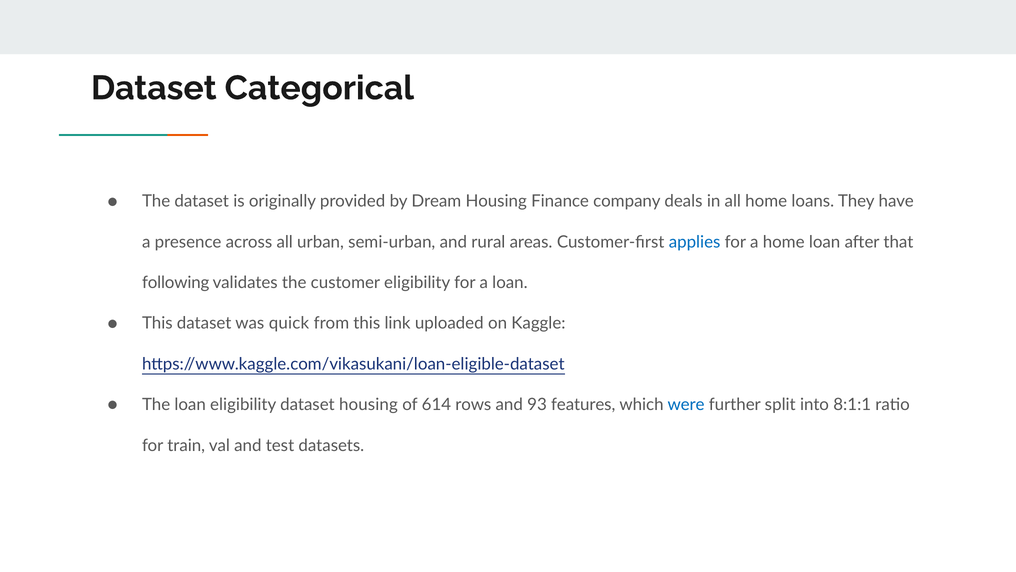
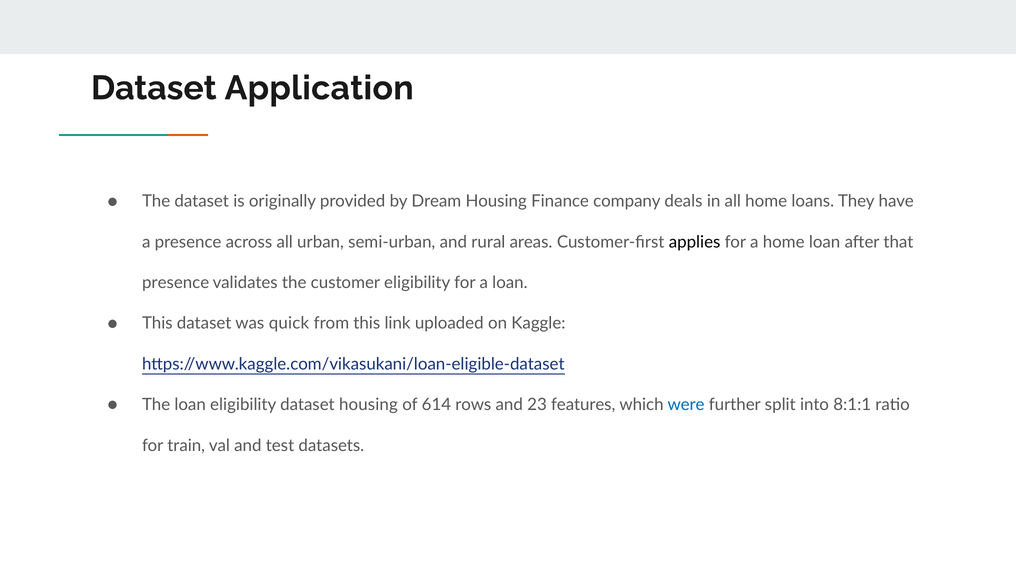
Categorical: Categorical -> Application (319, 88)
applies colour: blue -> black (695, 242)
following: following -> presence (176, 282)
93: 93 -> 23 (537, 404)
